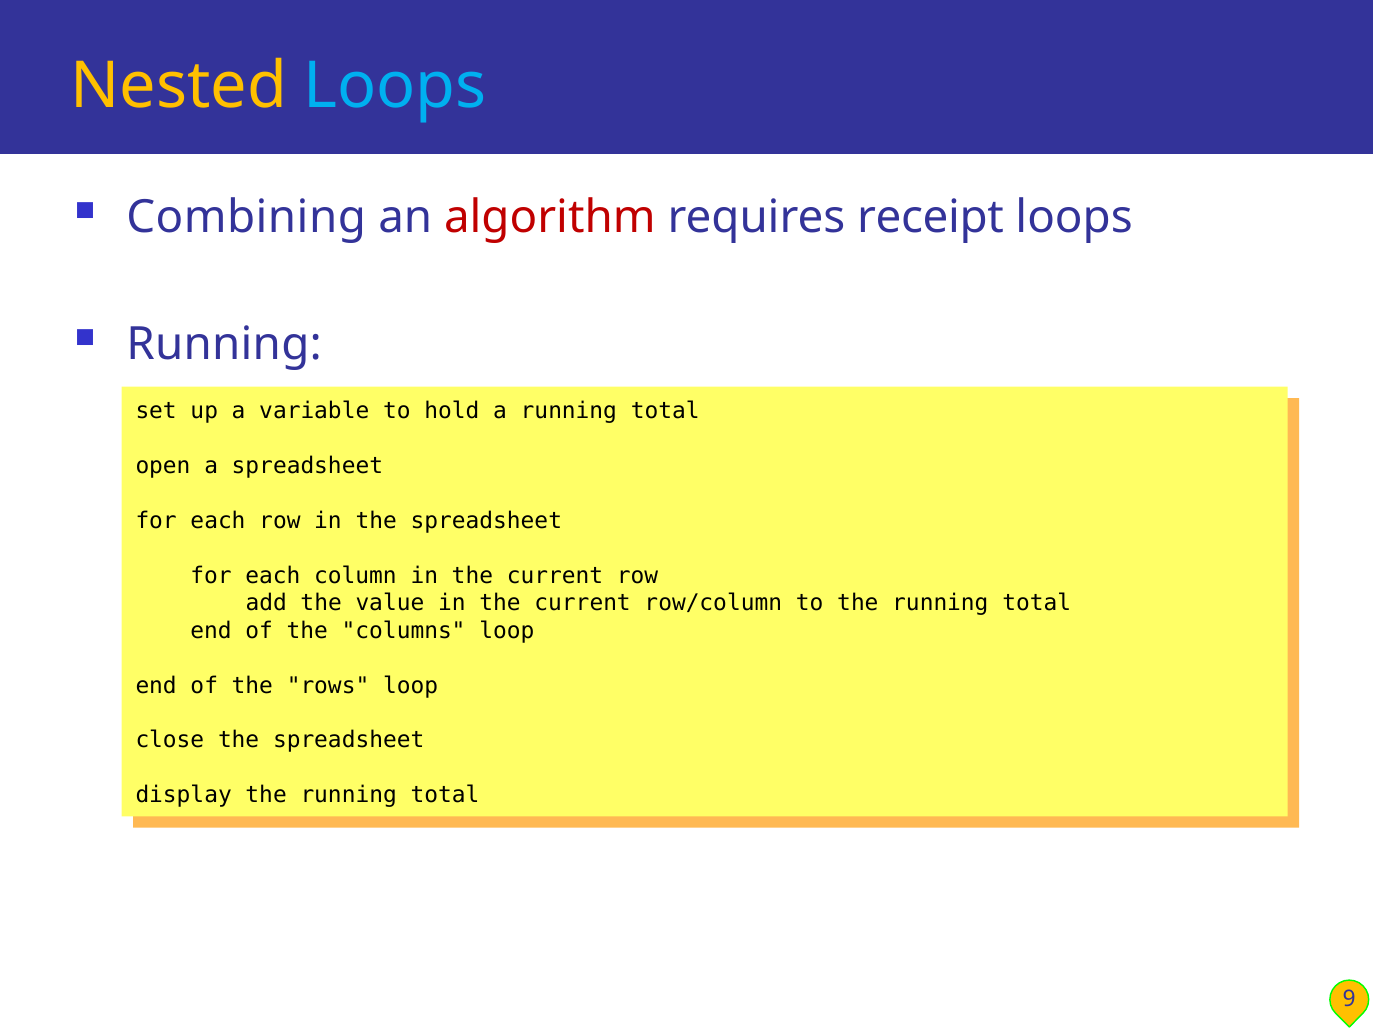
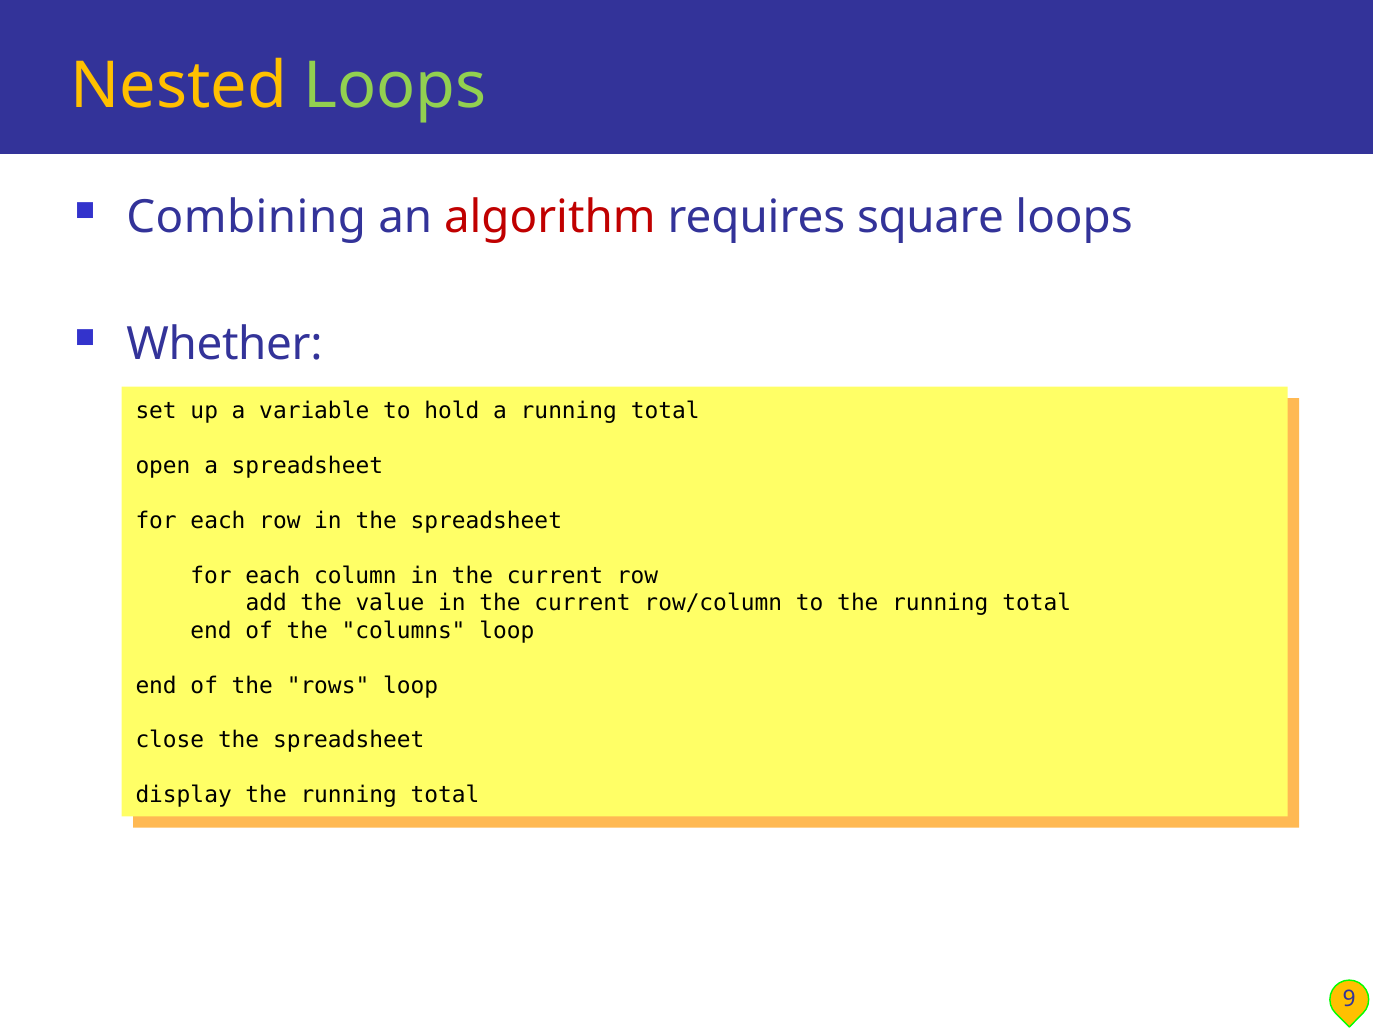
Loops colour: light blue -> light green (395, 86)
receipt: receipt -> square (931, 217)
Running: Running -> Whether (224, 344)
